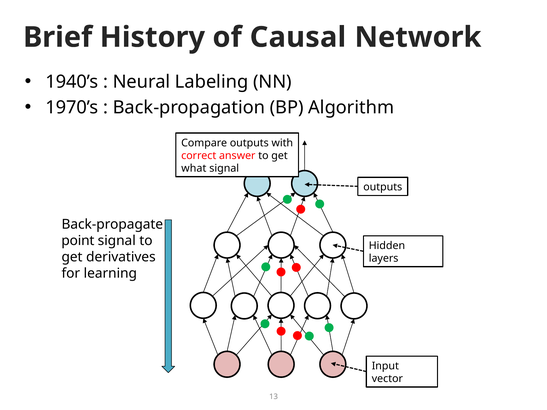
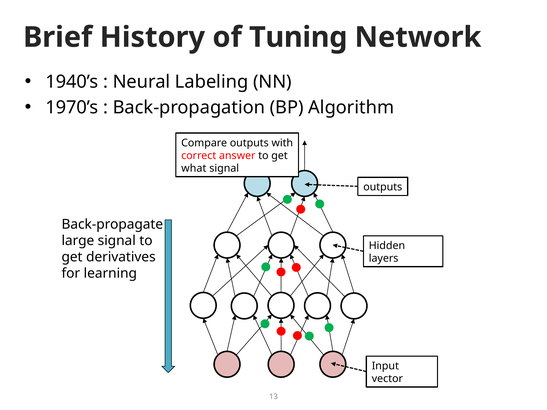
Causal: Causal -> Tuning (298, 37)
point: point -> large (78, 241)
